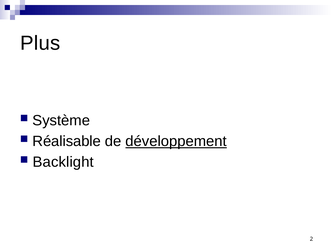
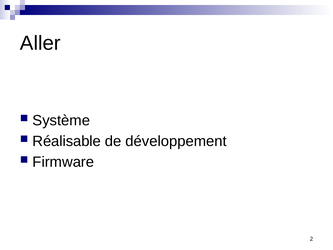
Plus: Plus -> Aller (40, 43)
développement underline: present -> none (176, 141)
Backlight: Backlight -> Firmware (63, 162)
